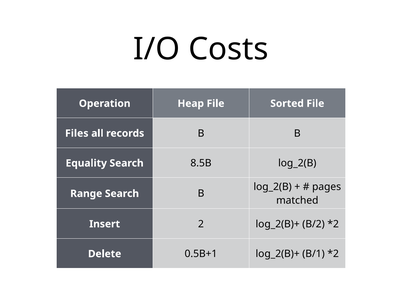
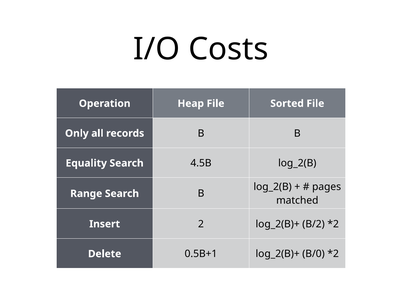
Files: Files -> Only (77, 134)
8.5B: 8.5B -> 4.5B (201, 163)
B/1: B/1 -> B/0 (314, 254)
